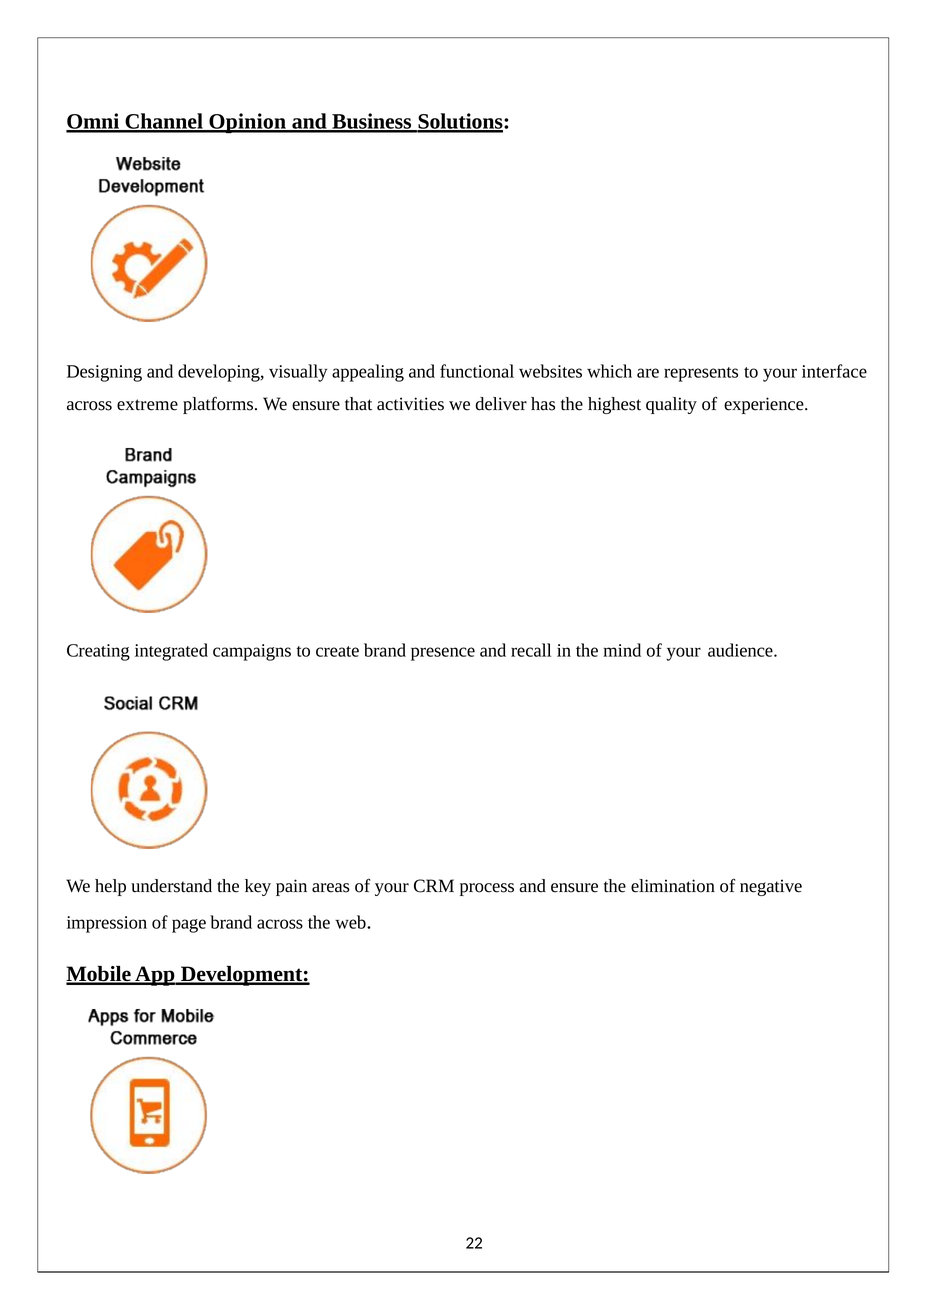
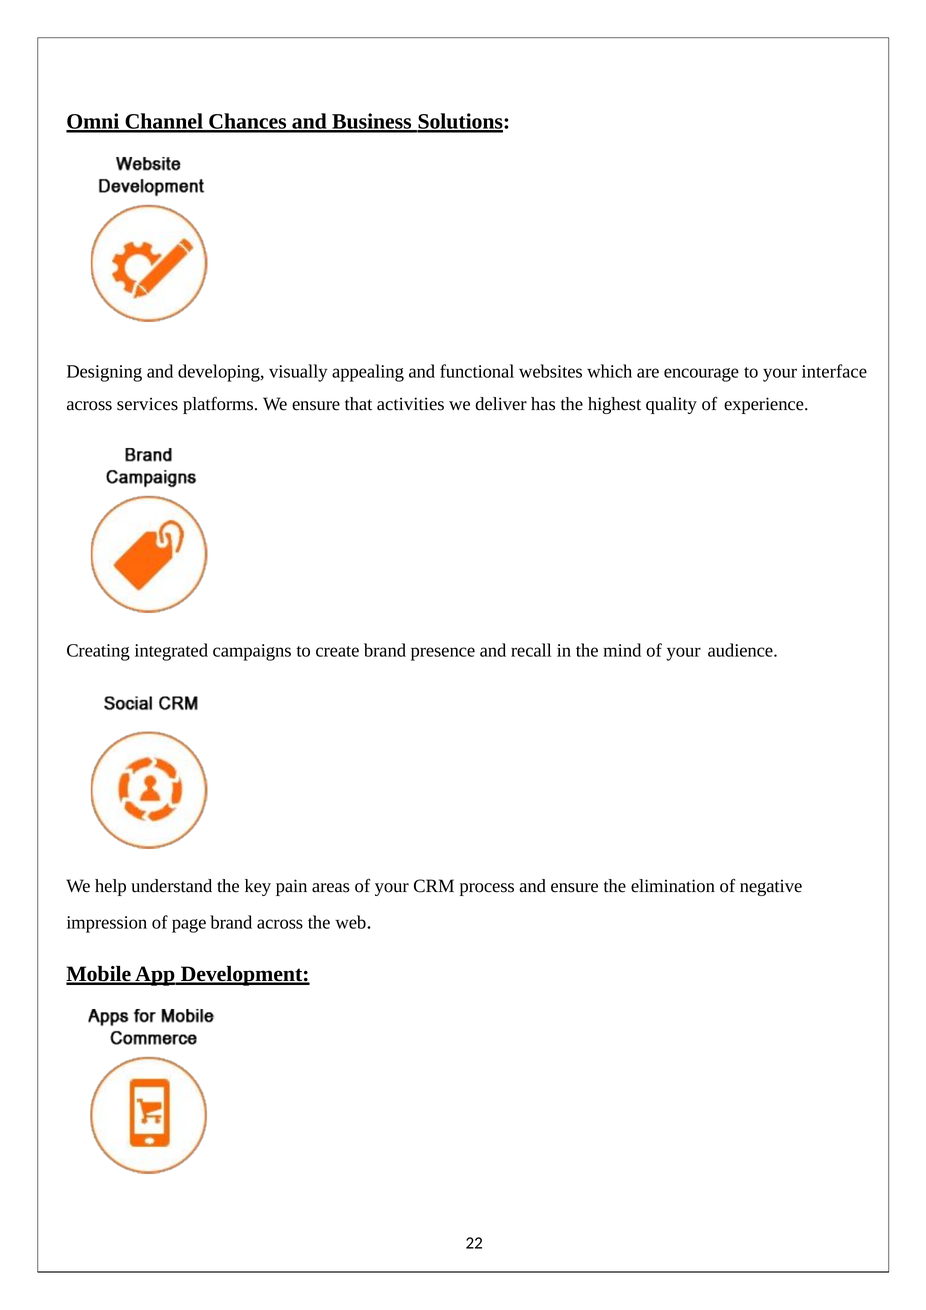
Opinion: Opinion -> Chances (248, 122)
represents: represents -> encourage (701, 372)
extreme: extreme -> services (147, 404)
